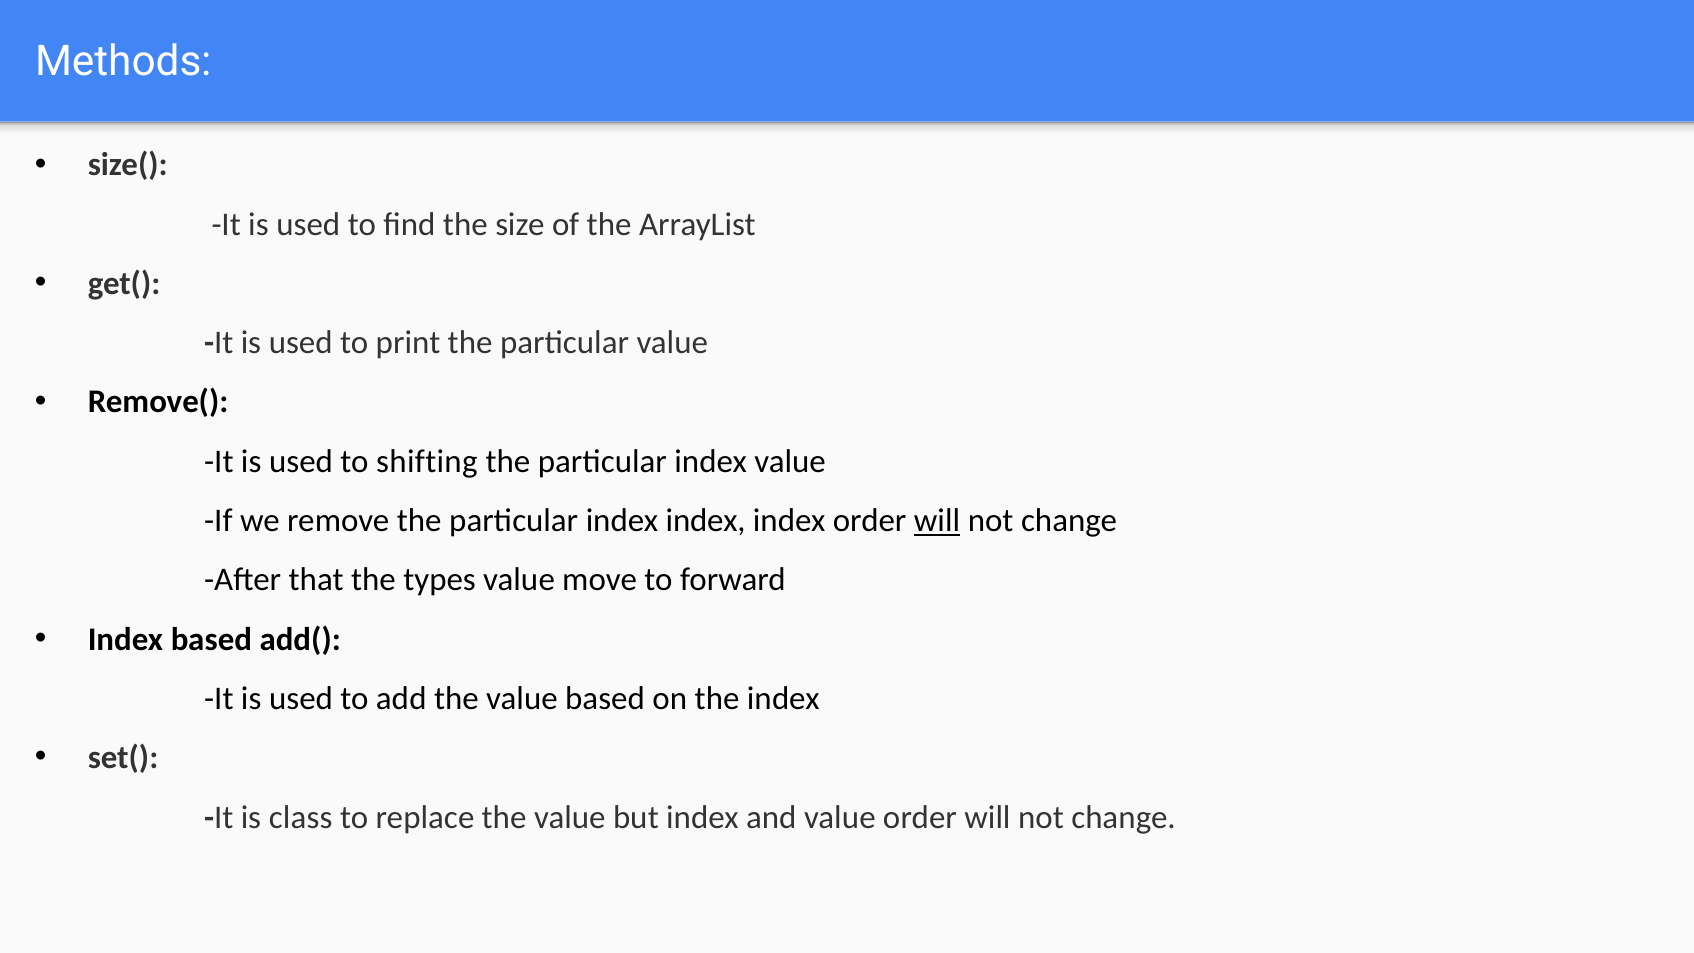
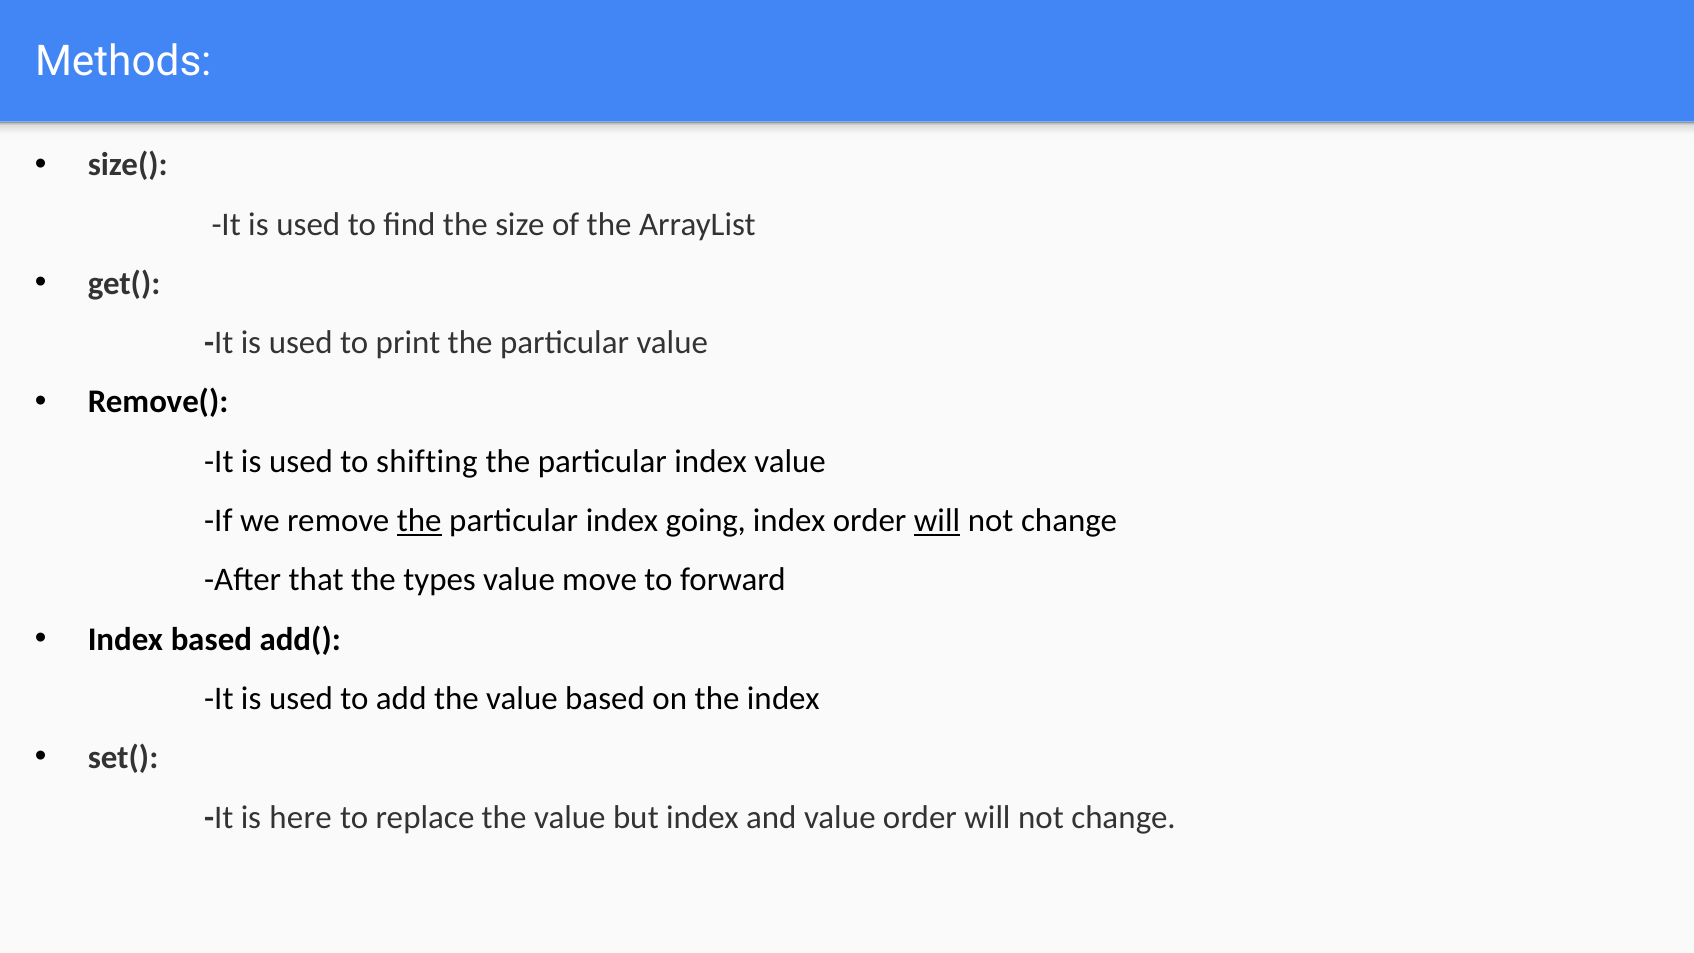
the underline: none -> present (419, 521)
particular index index: index -> going (706, 521)
class: class -> here (301, 817)
